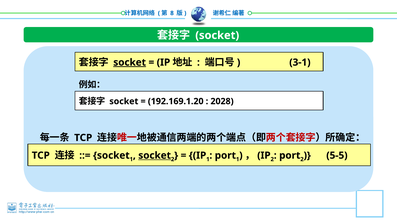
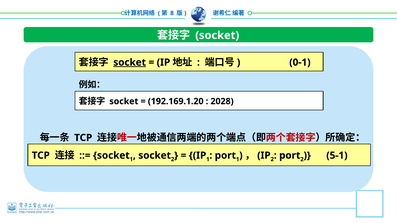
3-1: 3-1 -> 0-1 (300, 62)
socket underline: present -> none (155, 156)
5-5: 5-5 -> 5-1 (337, 156)
